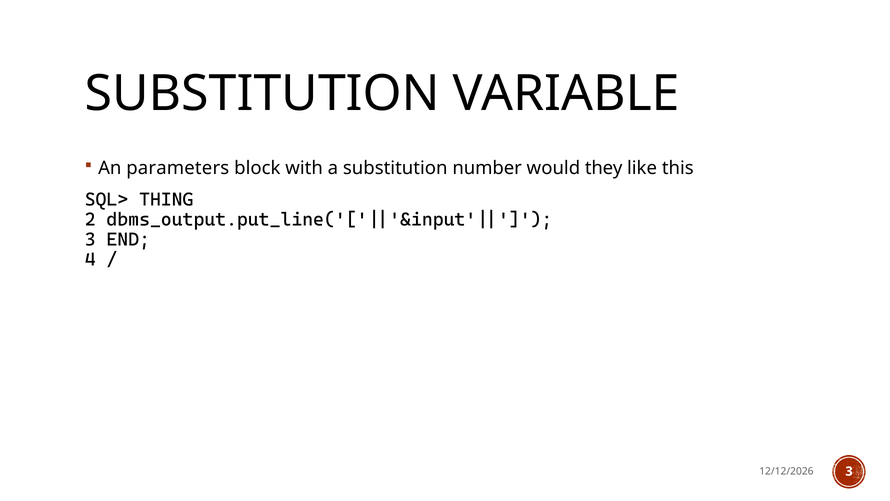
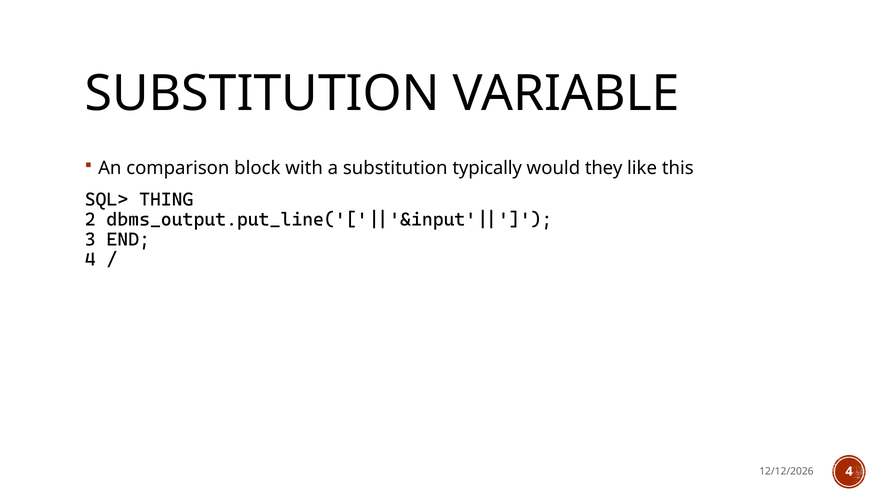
parameters: parameters -> comparison (178, 168)
number: number -> typically (487, 168)
3: 3 -> 4 (849, 471)
